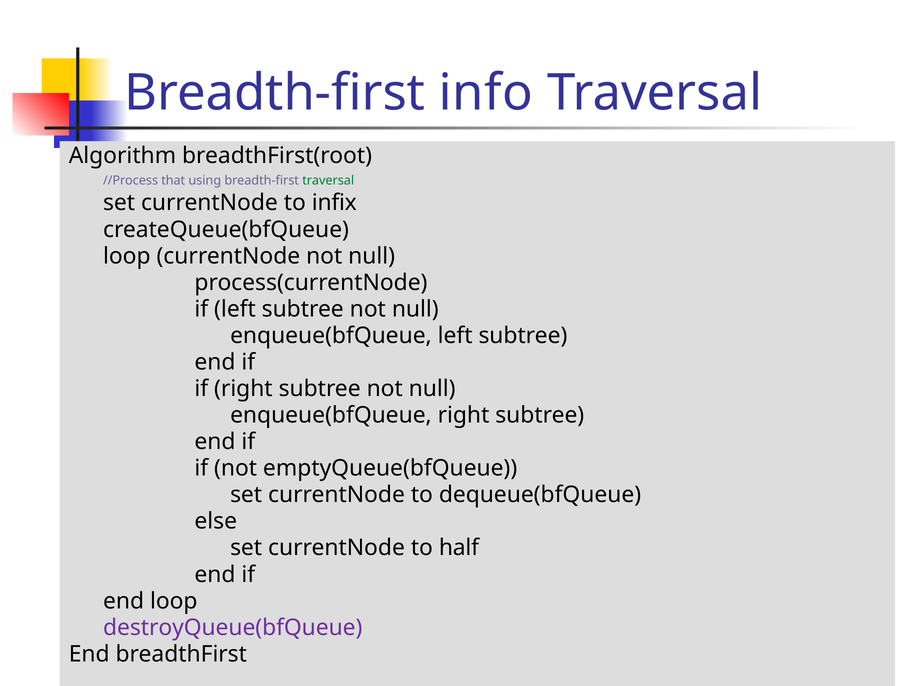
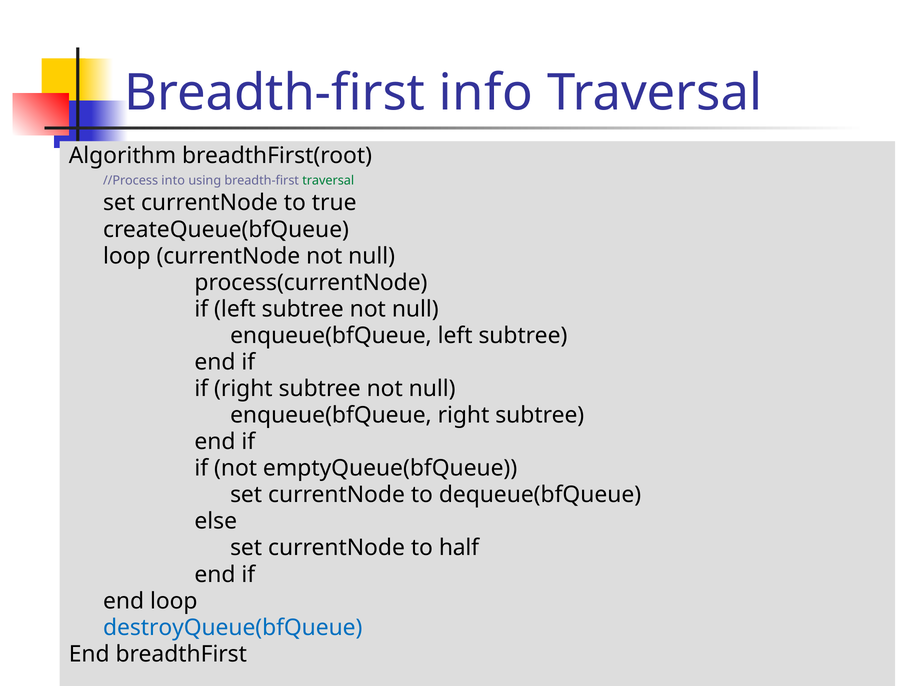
that: that -> into (173, 181)
infix: infix -> true (334, 203)
destroyQueue(bfQueue colour: purple -> blue (233, 627)
